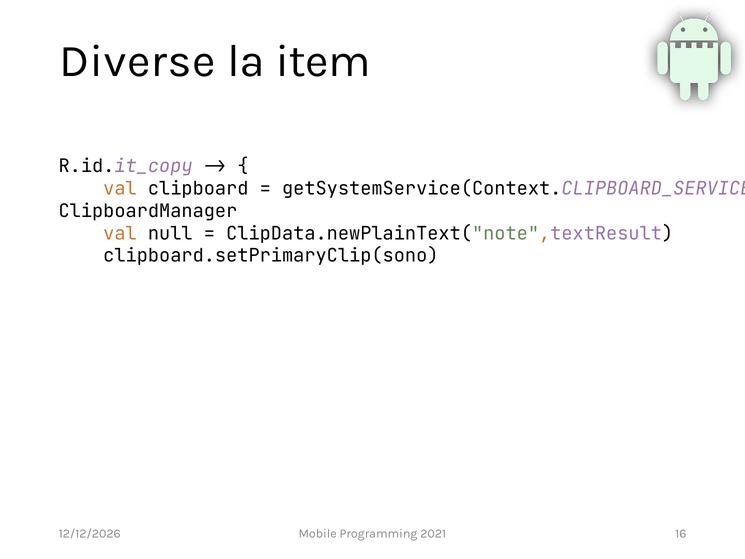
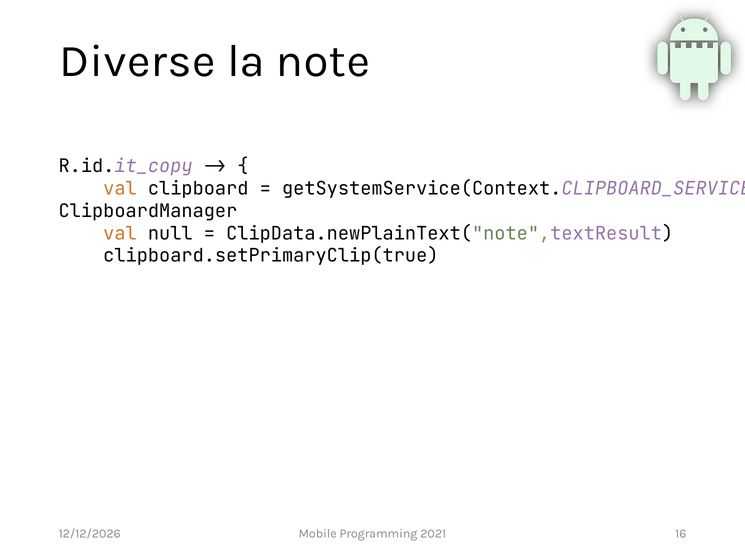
item: item -> note (323, 61)
clipboard.setPrimaryClip(sono: clipboard.setPrimaryClip(sono -> clipboard.setPrimaryClip(true (271, 256)
